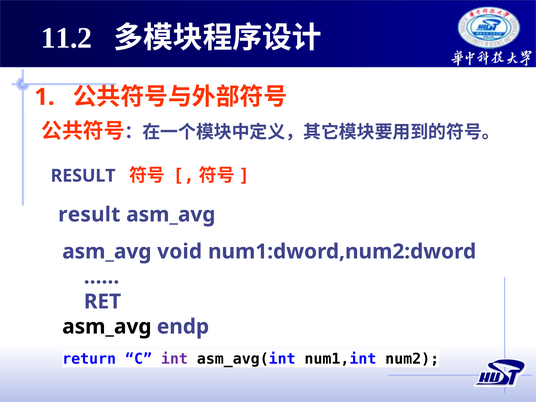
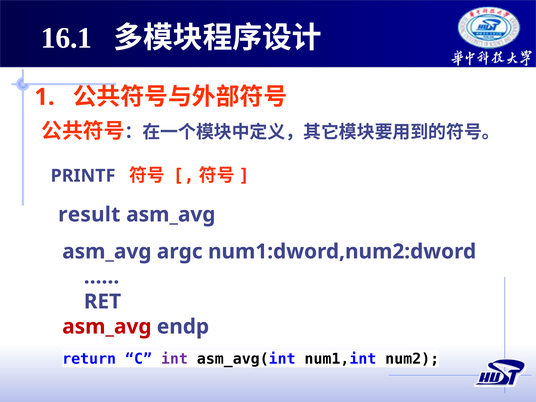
11.2: 11.2 -> 16.1 (66, 38)
RESULT: RESULT -> PRINTF (83, 176)
void: void -> argc (180, 252)
asm_avg colour: black -> red (107, 327)
